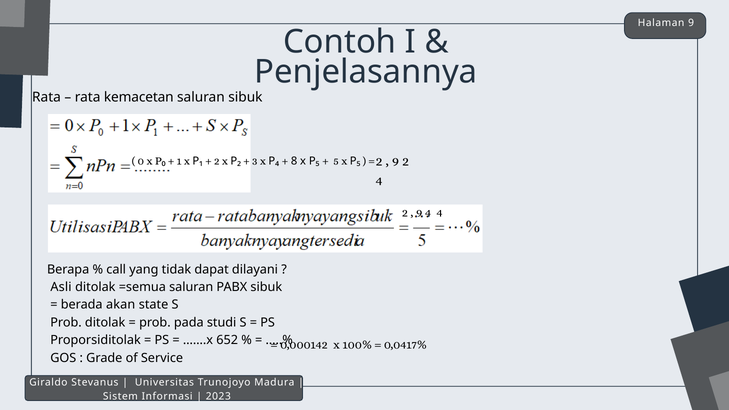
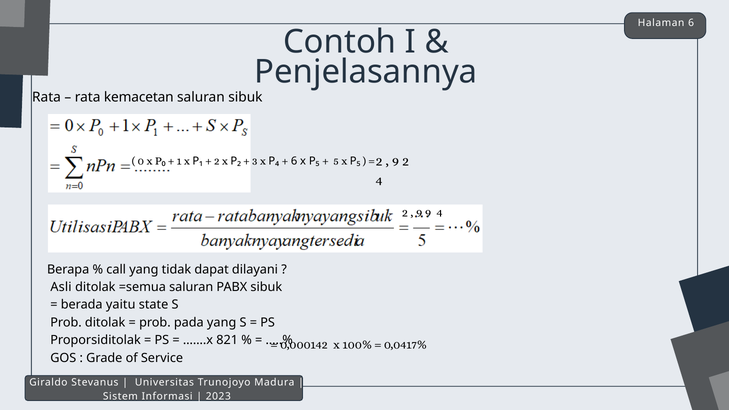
Halaman 9: 9 -> 6 (691, 23)
8: 8 -> 6 (294, 161)
9 4: 4 -> 9 (428, 213)
akan: akan -> yaitu (121, 305)
pada studi: studi -> yang (222, 323)
652: 652 -> 821 (227, 340)
